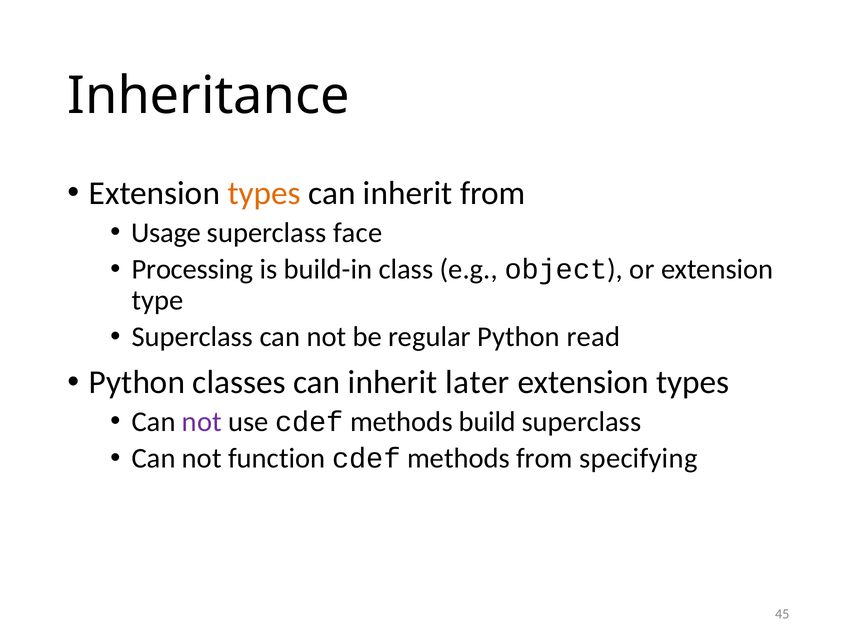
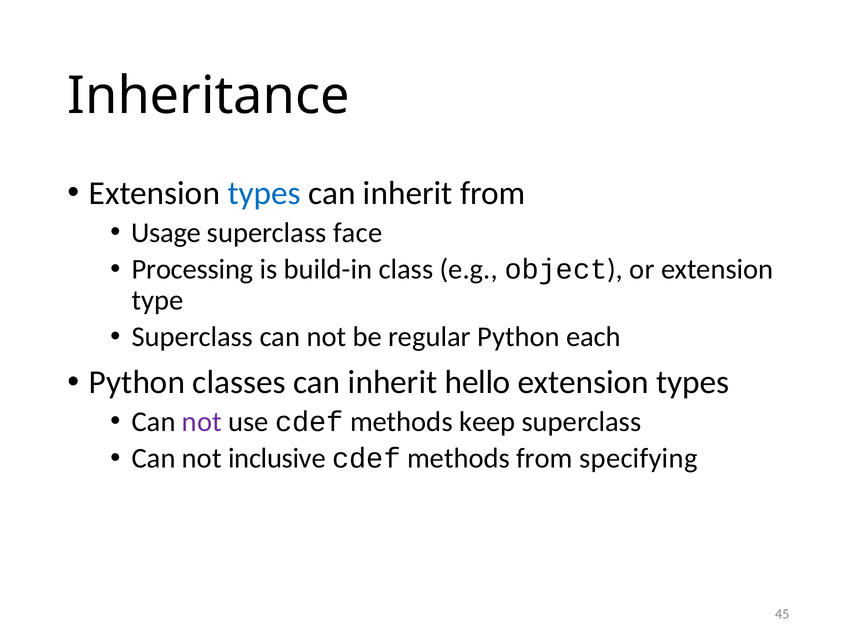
types colour: orange -> blue (264, 193)
read: read -> each (594, 337)
later: later -> hello (478, 382)
build: build -> keep (487, 422)
function: function -> inclusive (277, 458)
